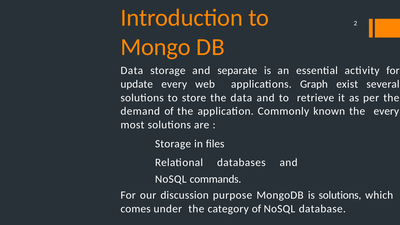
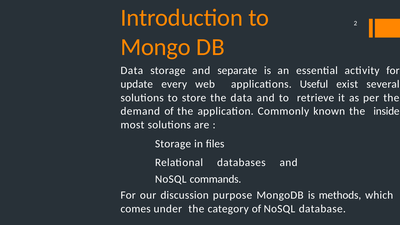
Graph: Graph -> Useful (314, 84)
the every: every -> inside (386, 111)
is solutions: solutions -> methods (340, 195)
